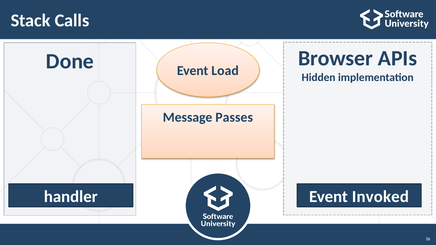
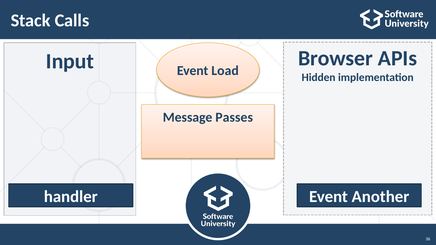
Done: Done -> Input (70, 61)
Invoked: Invoked -> Another (380, 197)
